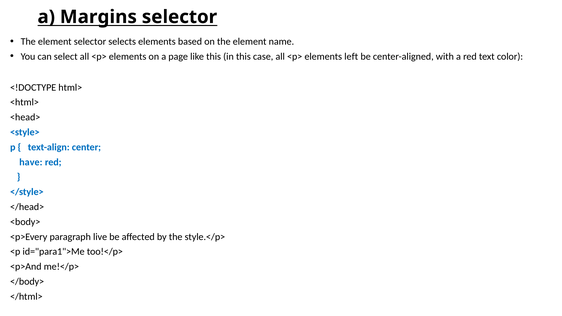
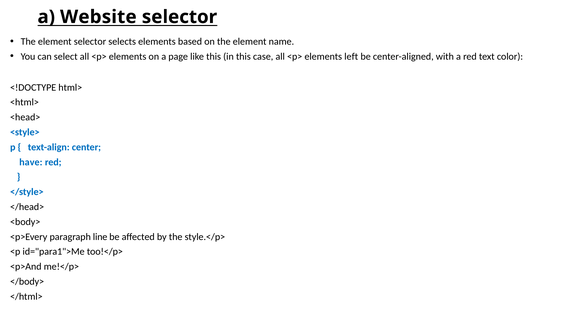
Margins: Margins -> Website (98, 17)
live: live -> line (100, 237)
